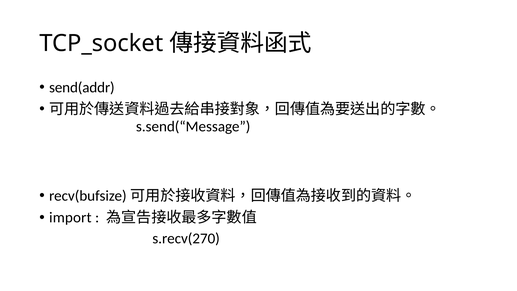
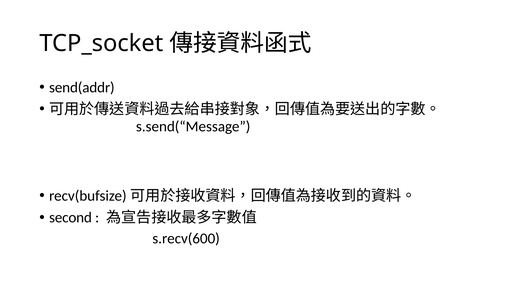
import: import -> second (71, 217)
s.recv(270: s.recv(270 -> s.recv(600 (186, 238)
